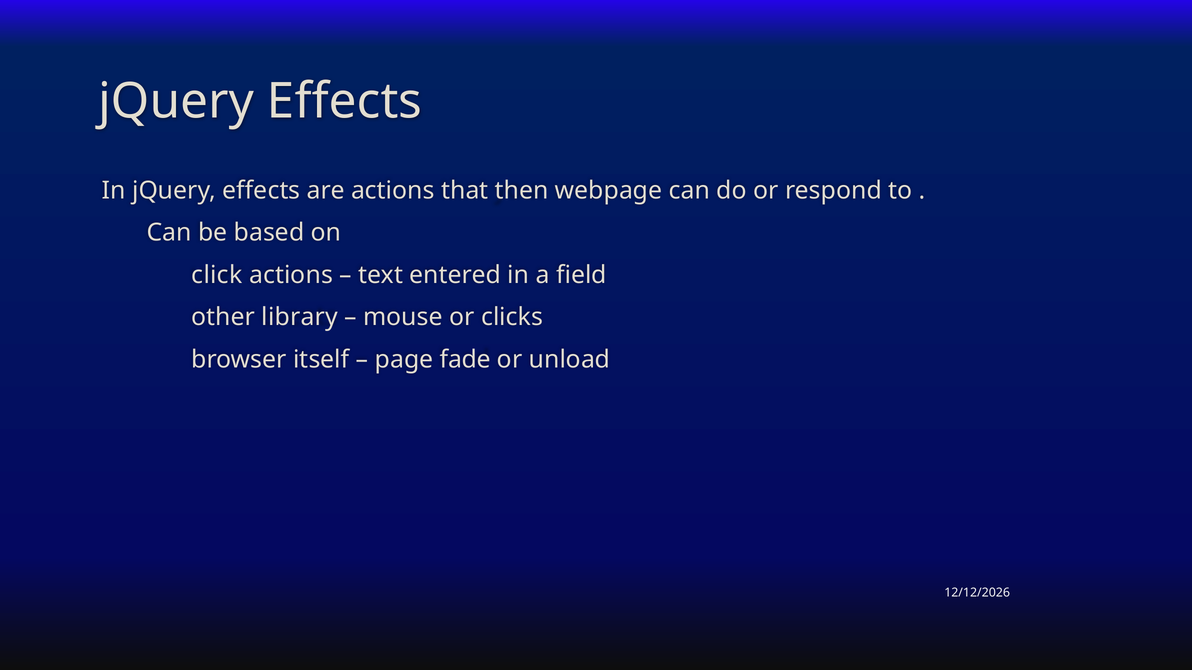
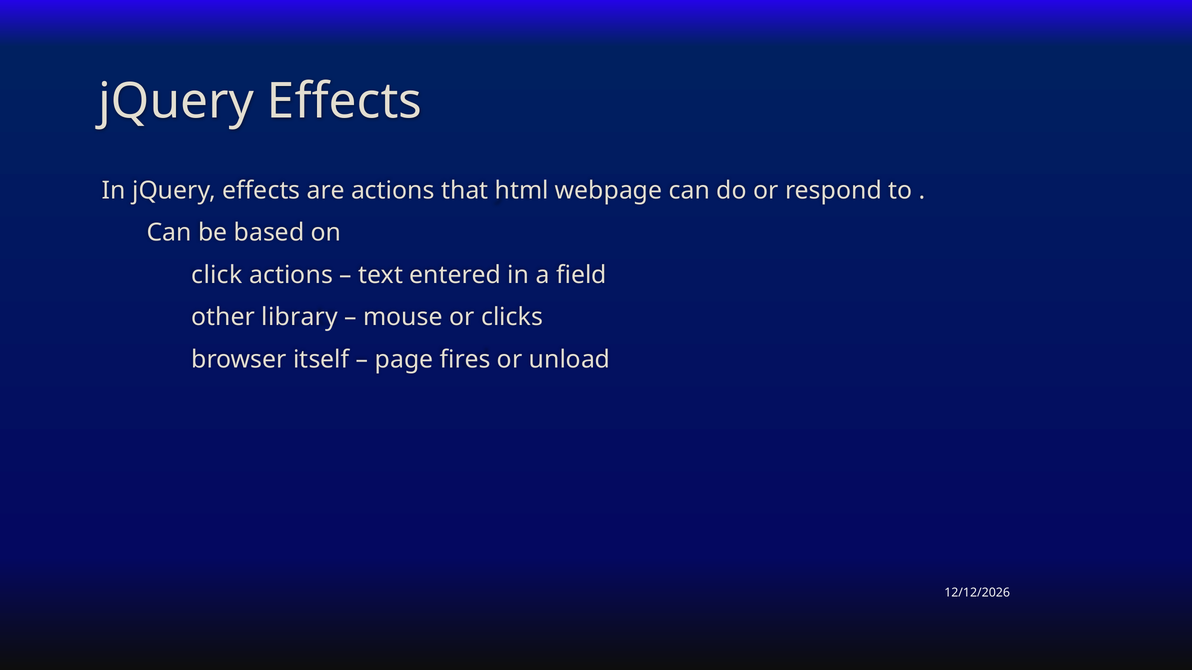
then: then -> html (522, 191)
fade: fade -> fires (465, 360)
